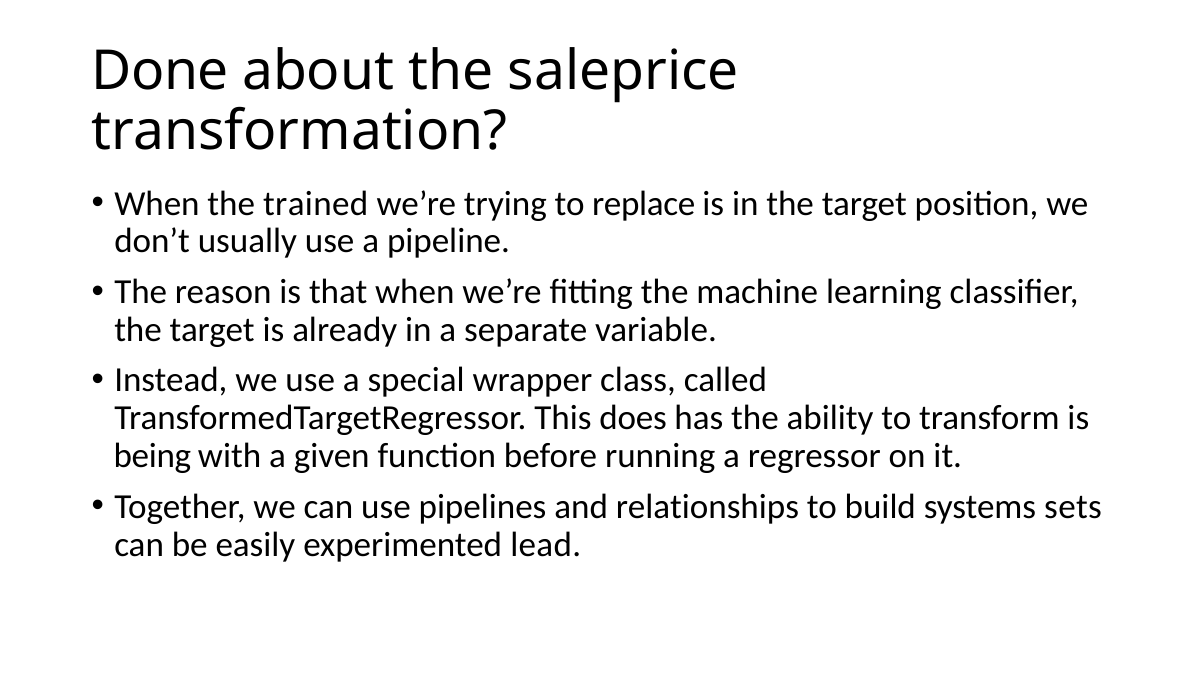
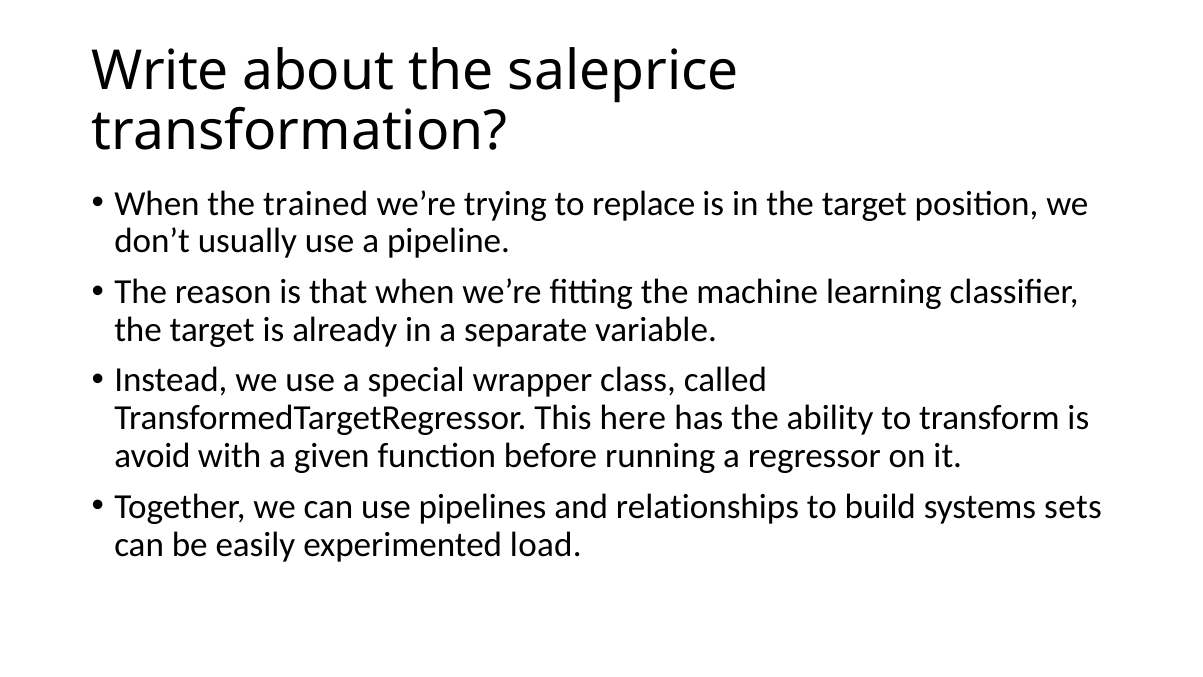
Done: Done -> Write (160, 71)
does: does -> here (633, 418)
being: being -> avoid (152, 456)
lead: lead -> load (546, 544)
